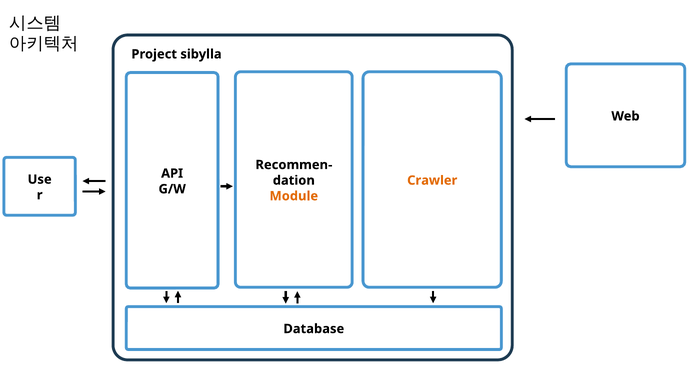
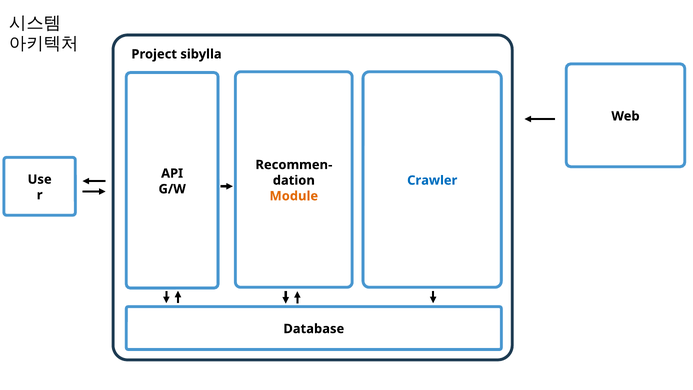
Crawler colour: orange -> blue (432, 180)
